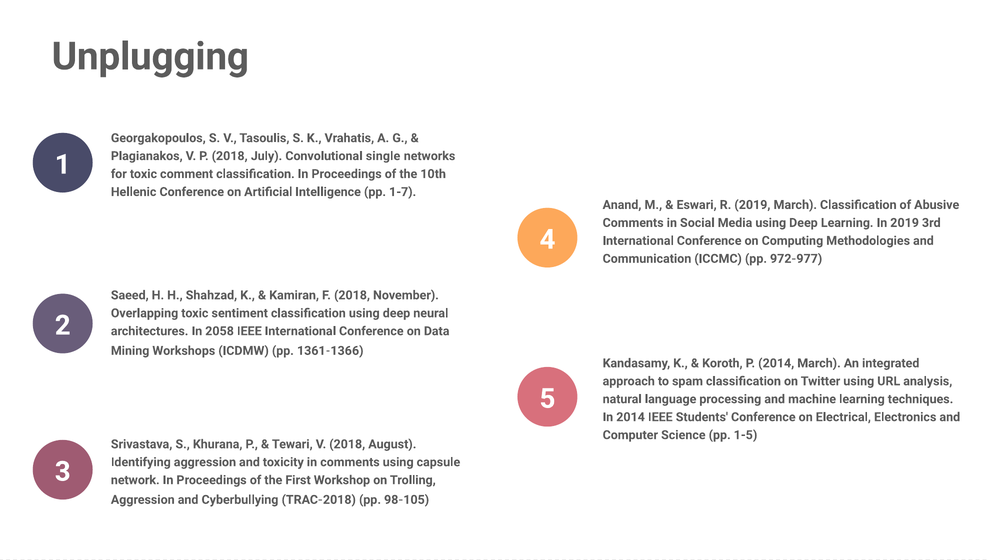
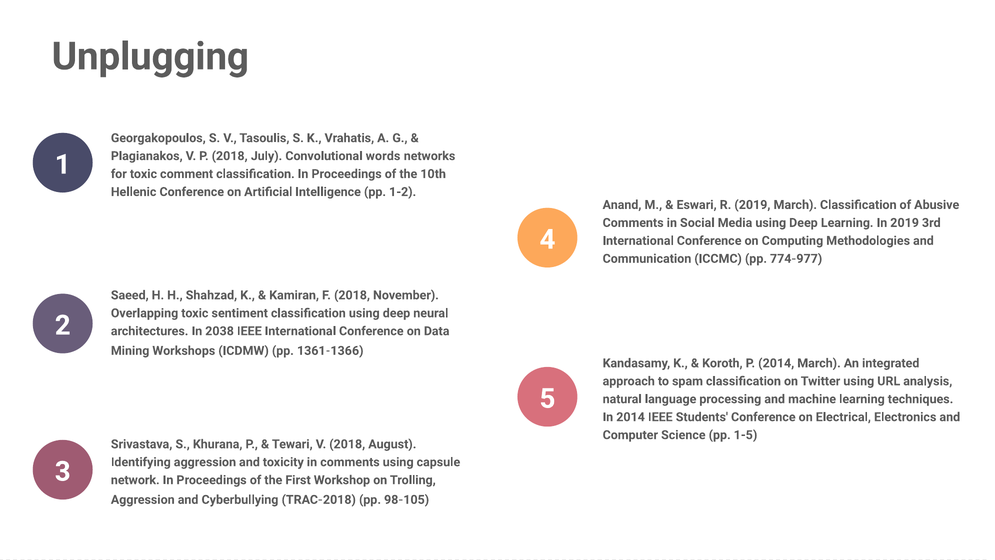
single: single -> words (383, 156)
1-7: 1-7 -> 1-2 (403, 192)
972-977: 972-977 -> 774-977 (796, 259)
2058: 2058 -> 2038 (220, 331)
